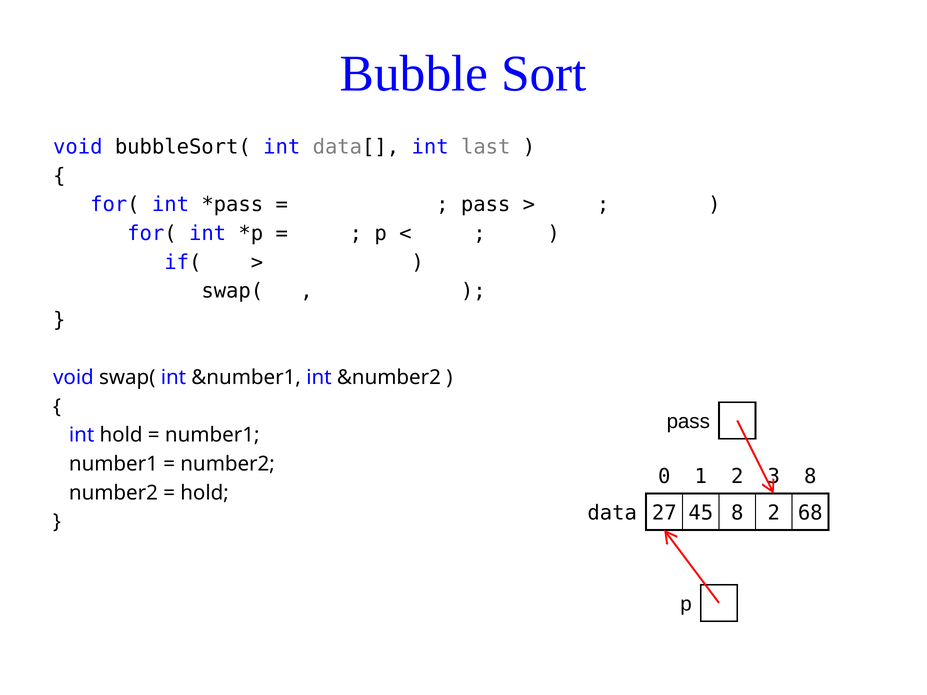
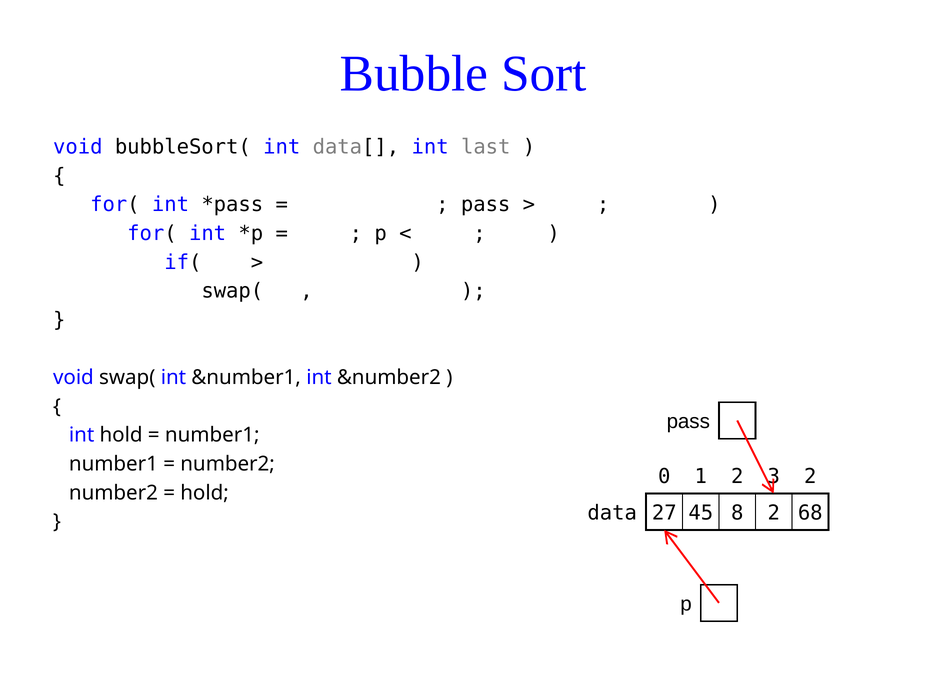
8: 8 -> 2 (810, 477)
